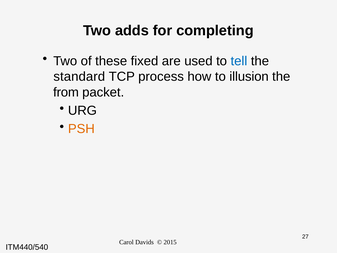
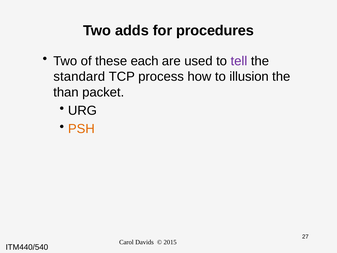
completing: completing -> procedures (215, 31)
fixed: fixed -> each (145, 61)
tell colour: blue -> purple (239, 61)
from: from -> than (66, 92)
